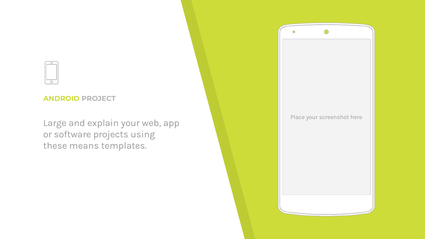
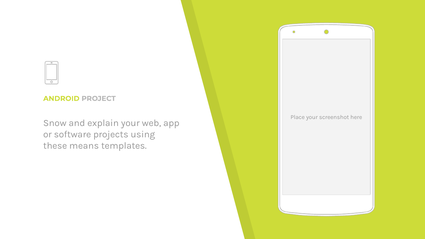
Large: Large -> Snow (55, 123)
